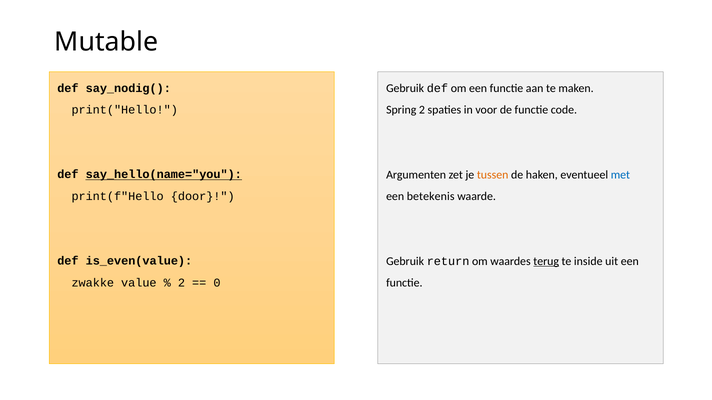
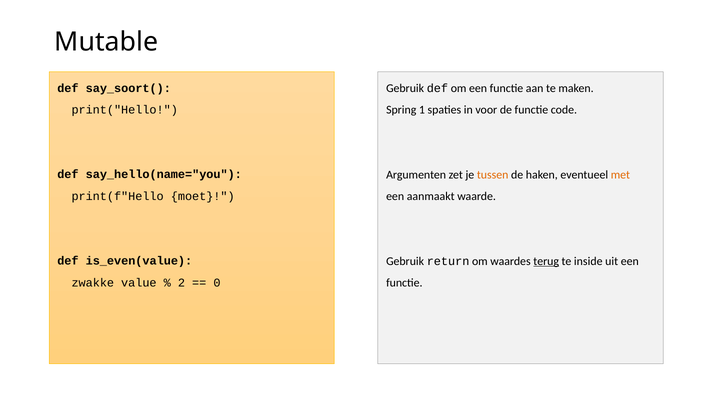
say_nodig(: say_nodig( -> say_soort( (128, 88)
Spring 2: 2 -> 1 (422, 110)
met colour: blue -> orange (620, 175)
say_hello(name="you underline: present -> none (164, 175)
betekenis: betekenis -> aanmaakt (431, 197)
door: door -> moet (203, 196)
